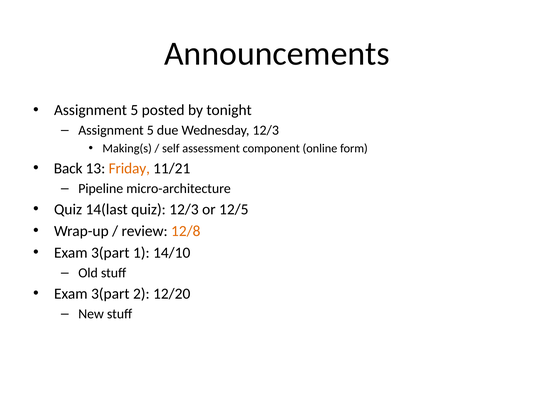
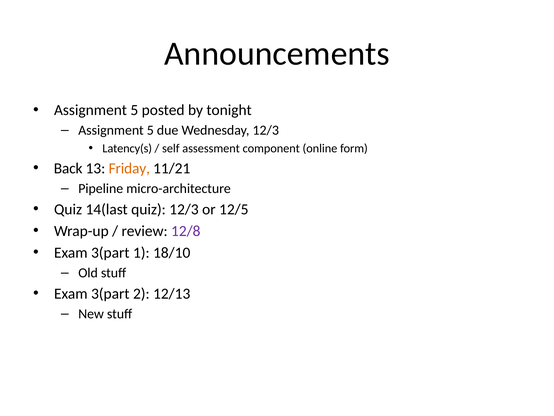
Making(s: Making(s -> Latency(s (127, 148)
12/8 colour: orange -> purple (186, 231)
14/10: 14/10 -> 18/10 (172, 252)
12/20: 12/20 -> 12/13 (172, 293)
